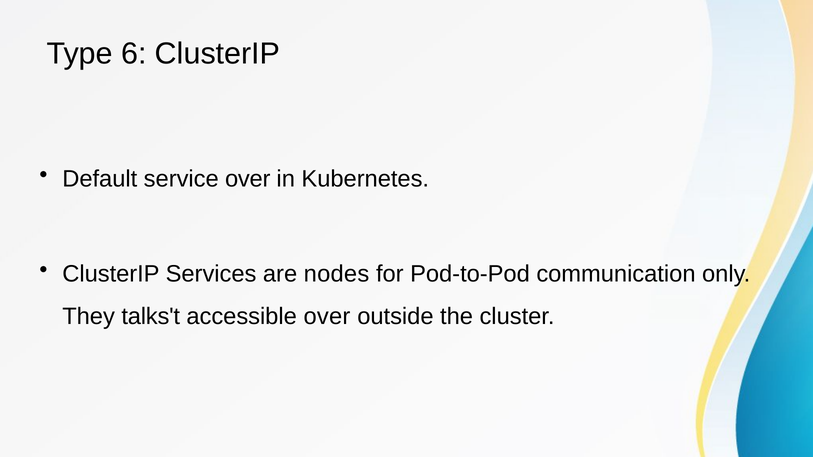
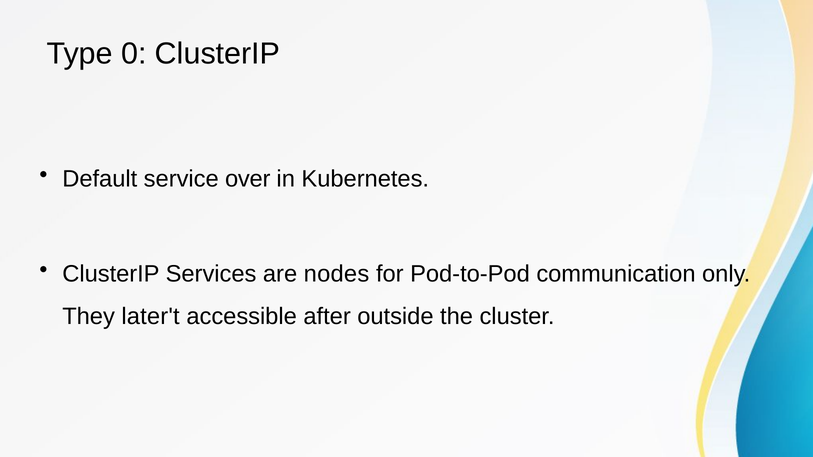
6: 6 -> 0 (134, 54)
talks't: talks't -> later't (151, 317)
accessible over: over -> after (327, 317)
